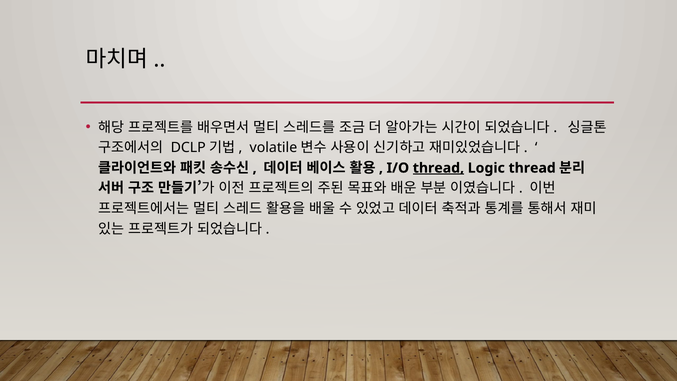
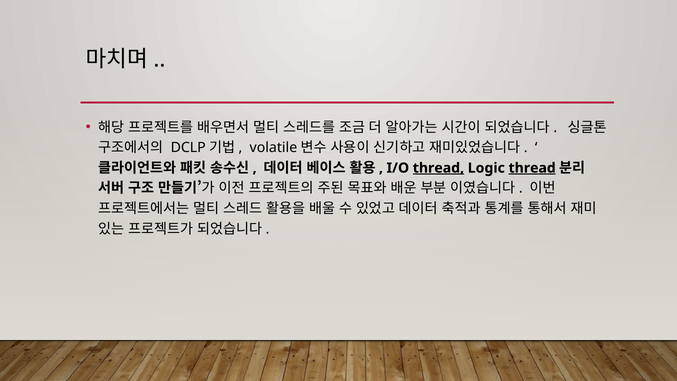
thread underline: none -> present (532, 168)
